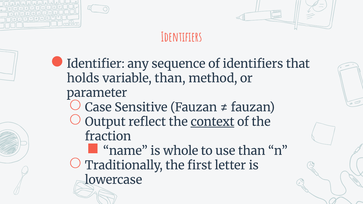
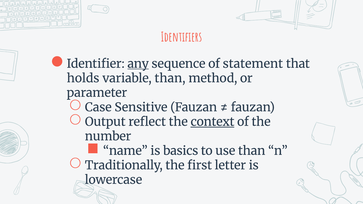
any underline: none -> present (138, 64)
of identifiers: identifiers -> statement (253, 64)
fraction: fraction -> number (108, 136)
whole: whole -> basics (181, 151)
